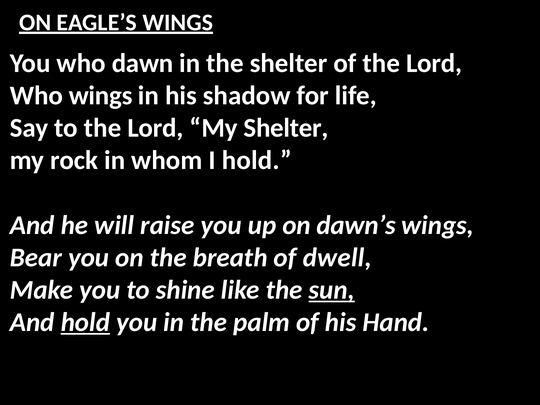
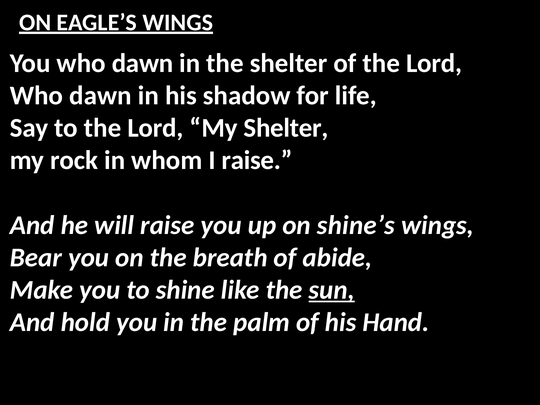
wings: wings -> dawn (100, 96)
I hold: hold -> raise (257, 160)
dawn’s: dawn’s -> shine’s (356, 225)
dwell: dwell -> abide (337, 258)
hold underline: present -> none (85, 322)
